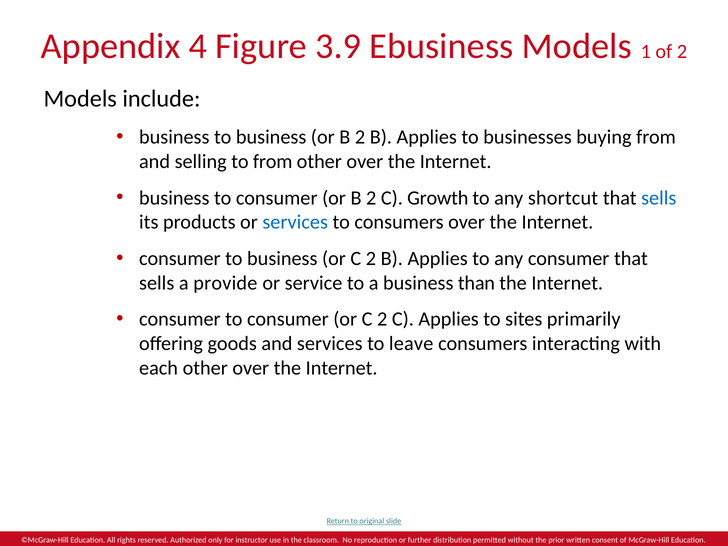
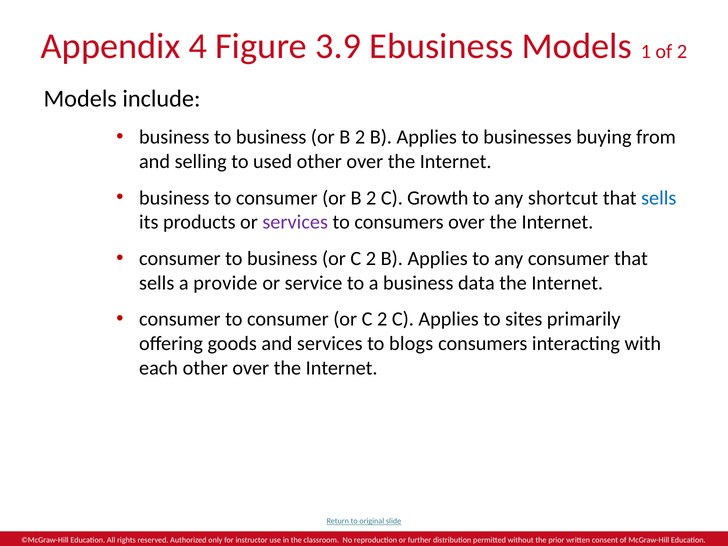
to from: from -> used (273, 162)
services colour: blue -> purple (295, 222)
than: than -> data (476, 283)
leave: leave -> blogs (411, 344)
